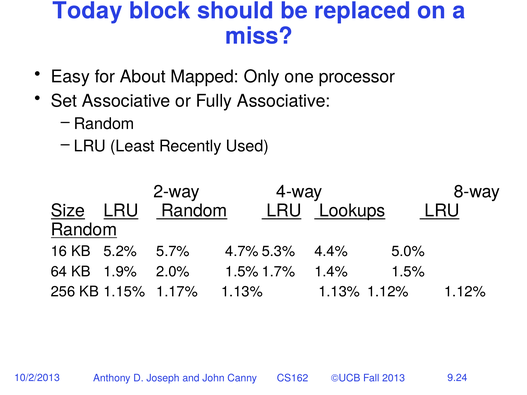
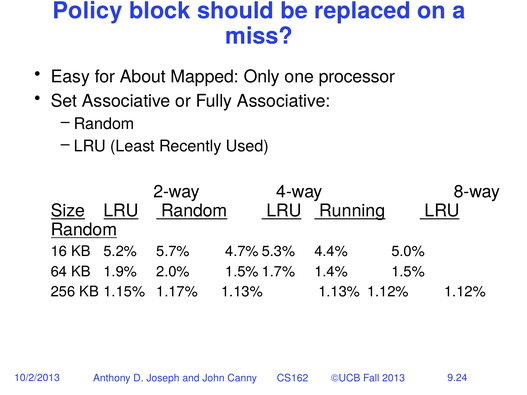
Today: Today -> Policy (87, 11)
Lookups: Lookups -> Running (352, 211)
